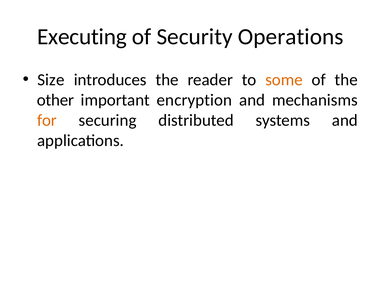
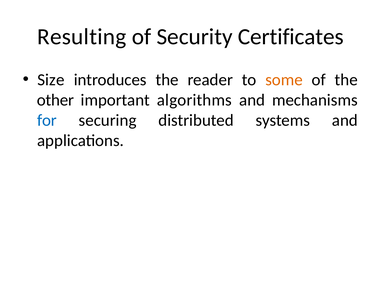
Executing: Executing -> Resulting (82, 37)
Operations: Operations -> Certificates (291, 37)
encryption: encryption -> algorithms (194, 100)
for colour: orange -> blue (47, 121)
